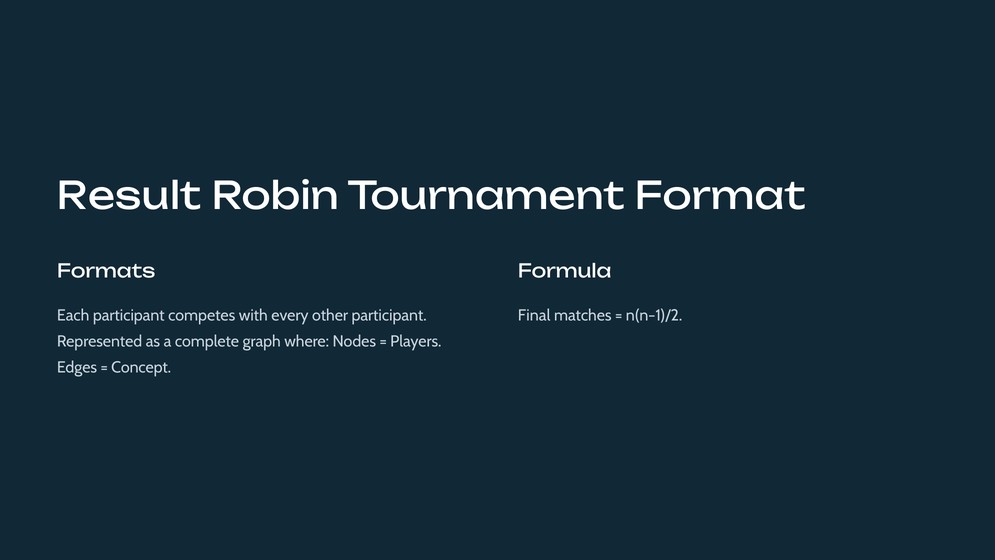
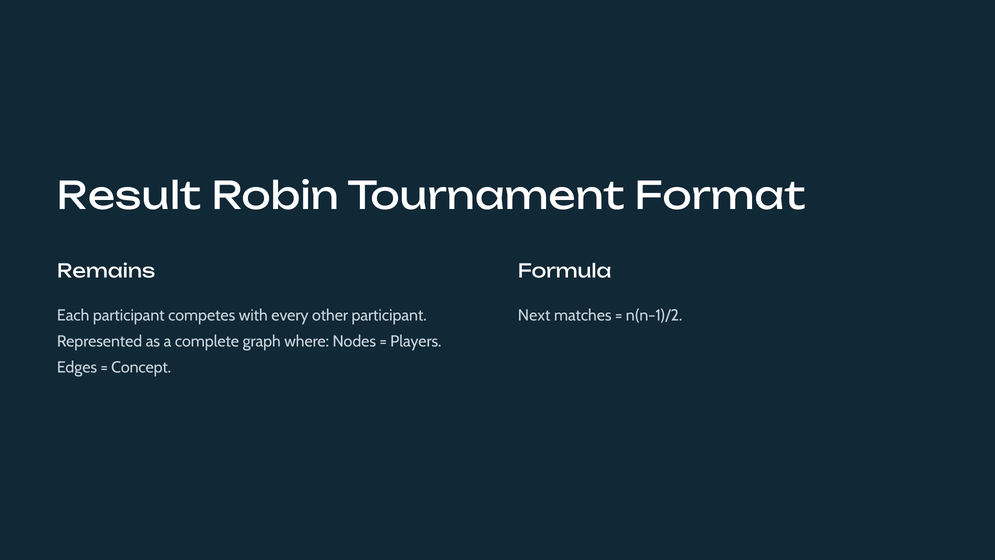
Formats: Formats -> Remains (106, 271)
Final: Final -> Next (534, 315)
